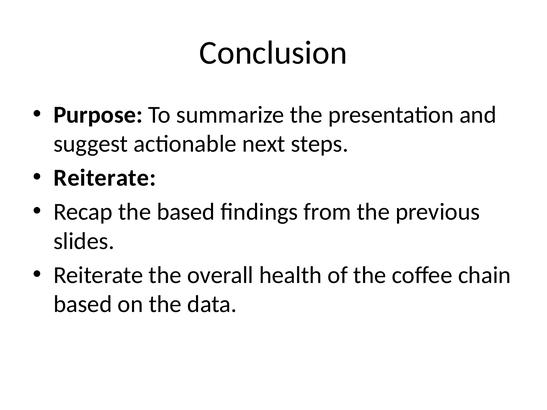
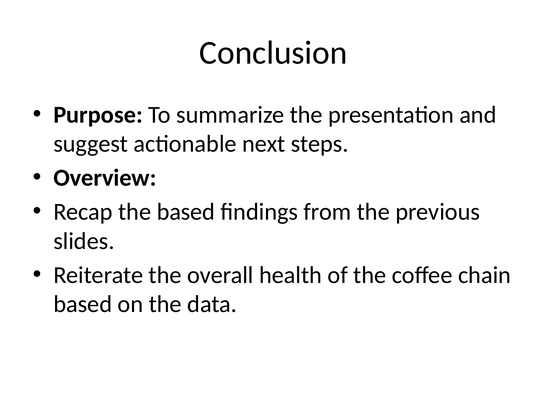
Reiterate: Reiterate -> Overview (105, 178)
